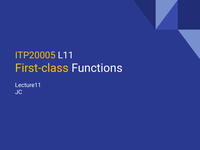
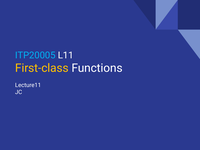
ITP20005 colour: yellow -> light blue (35, 55)
